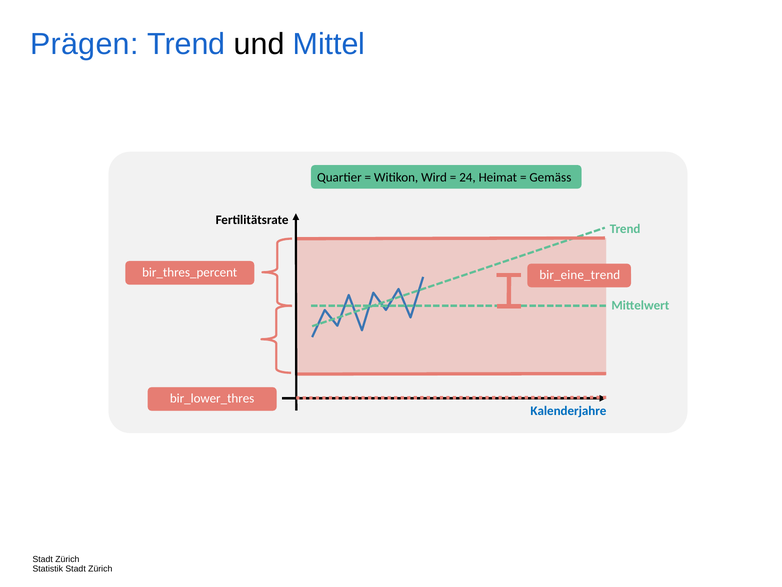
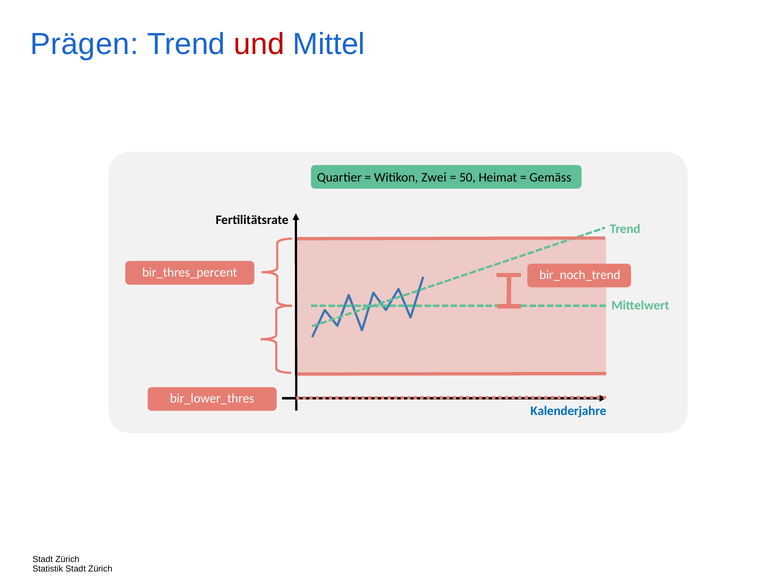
und colour: black -> red (259, 44)
Wird: Wird -> Zwei (434, 177)
24: 24 -> 50 (467, 177)
bir_eine_trend: bir_eine_trend -> bir_noch_trend (580, 275)
